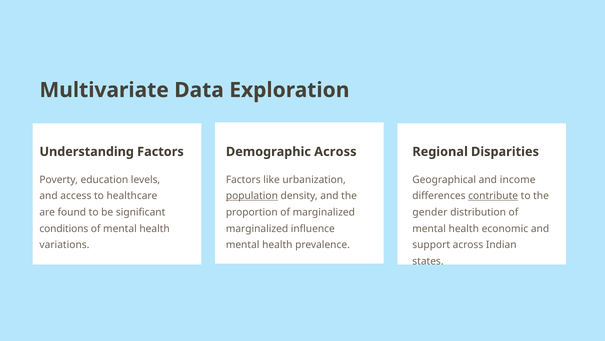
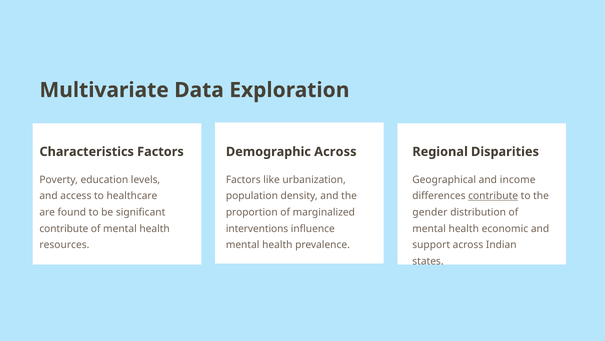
Understanding: Understanding -> Characteristics (87, 151)
population underline: present -> none (252, 196)
conditions: conditions -> contribute (64, 228)
marginalized: marginalized -> interventions (257, 228)
variations: variations -> resources (64, 245)
